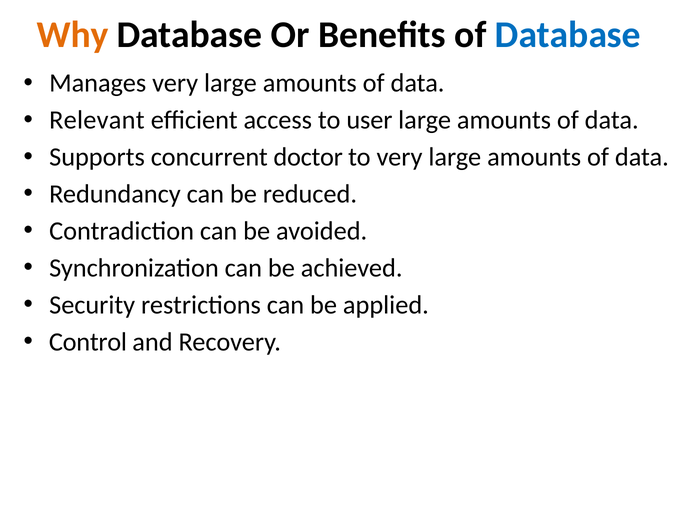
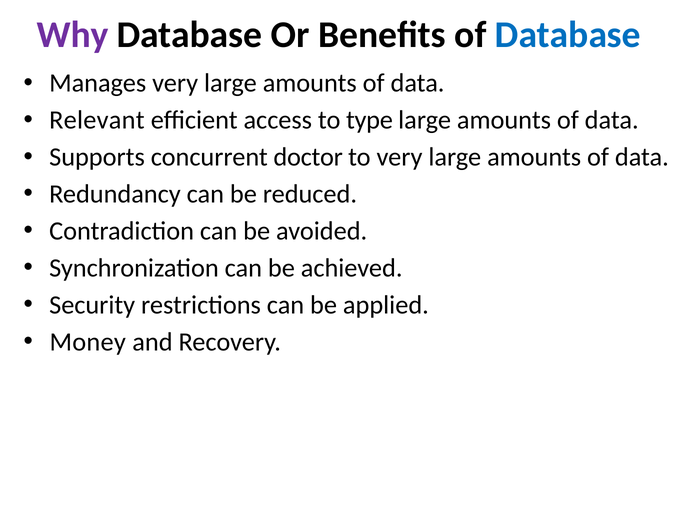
Why colour: orange -> purple (73, 35)
user: user -> type (369, 120)
Control: Control -> Money (88, 342)
